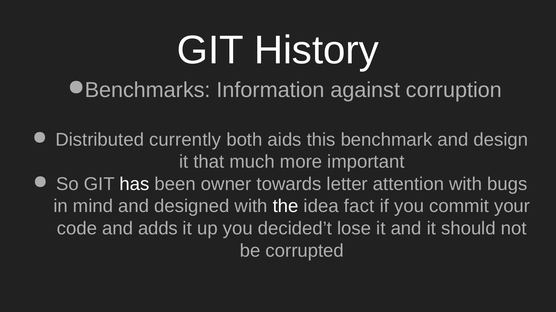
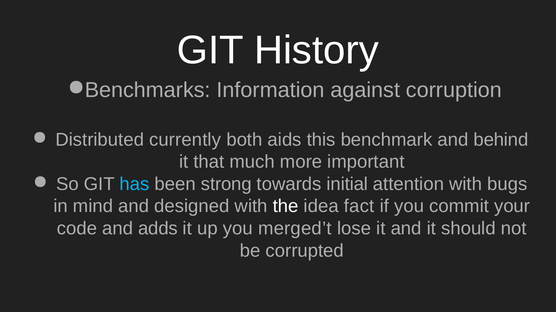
design: design -> behind (501, 140)
has colour: white -> light blue (135, 184)
owner: owner -> strong (226, 184)
letter: letter -> initial (347, 184)
decided’t: decided’t -> merged’t (295, 229)
